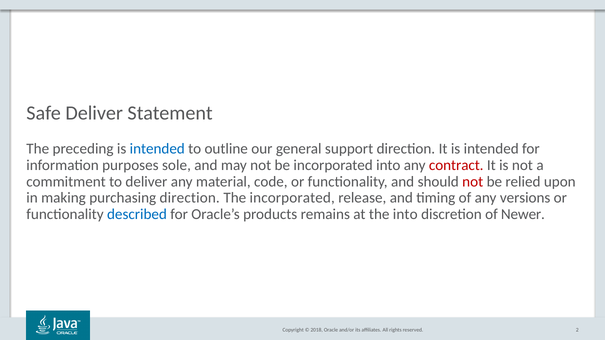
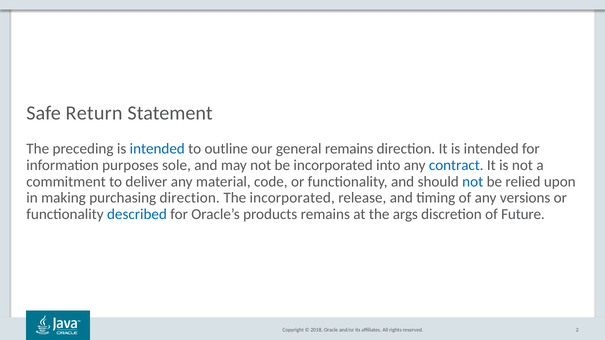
Safe Deliver: Deliver -> Return (94, 113)
general support: support -> remains (349, 149)
contract colour: red -> blue (456, 165)
not colour: red -> blue (473, 182)
the into: into -> args (405, 214)
Newer: Newer -> Future (523, 214)
